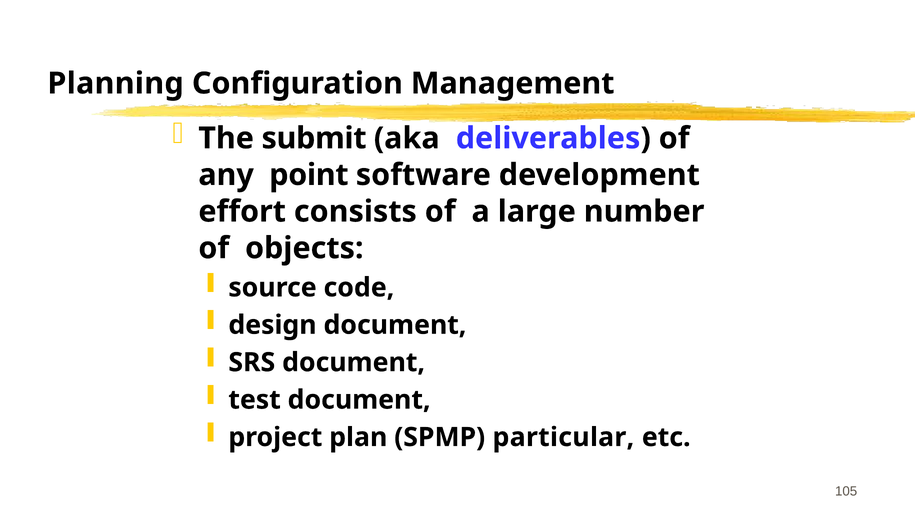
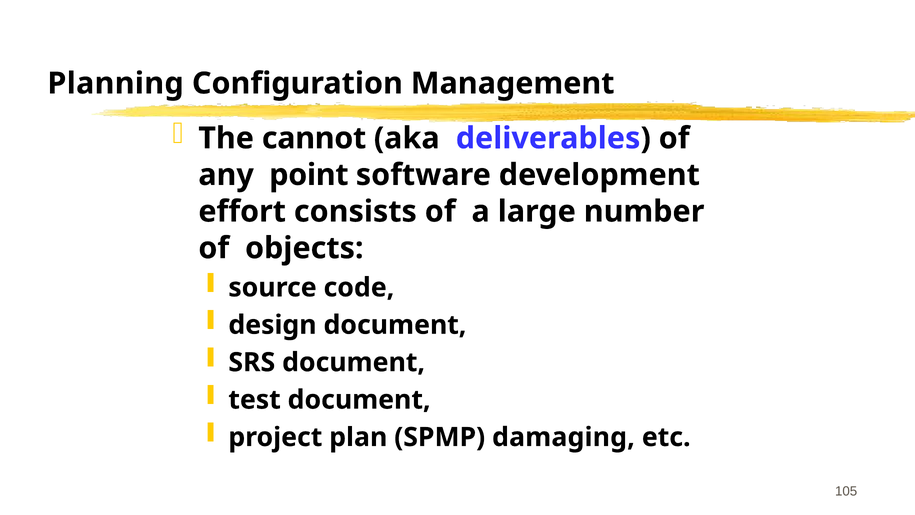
submit: submit -> cannot (314, 138)
particular: particular -> damaging (563, 437)
